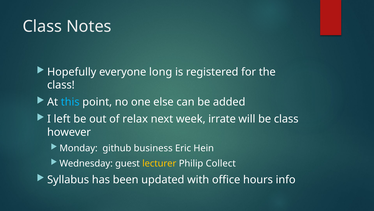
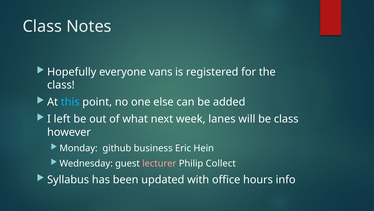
long: long -> vans (161, 72)
relax: relax -> what (135, 119)
irrate: irrate -> lanes (222, 119)
lecturer colour: yellow -> pink (159, 163)
